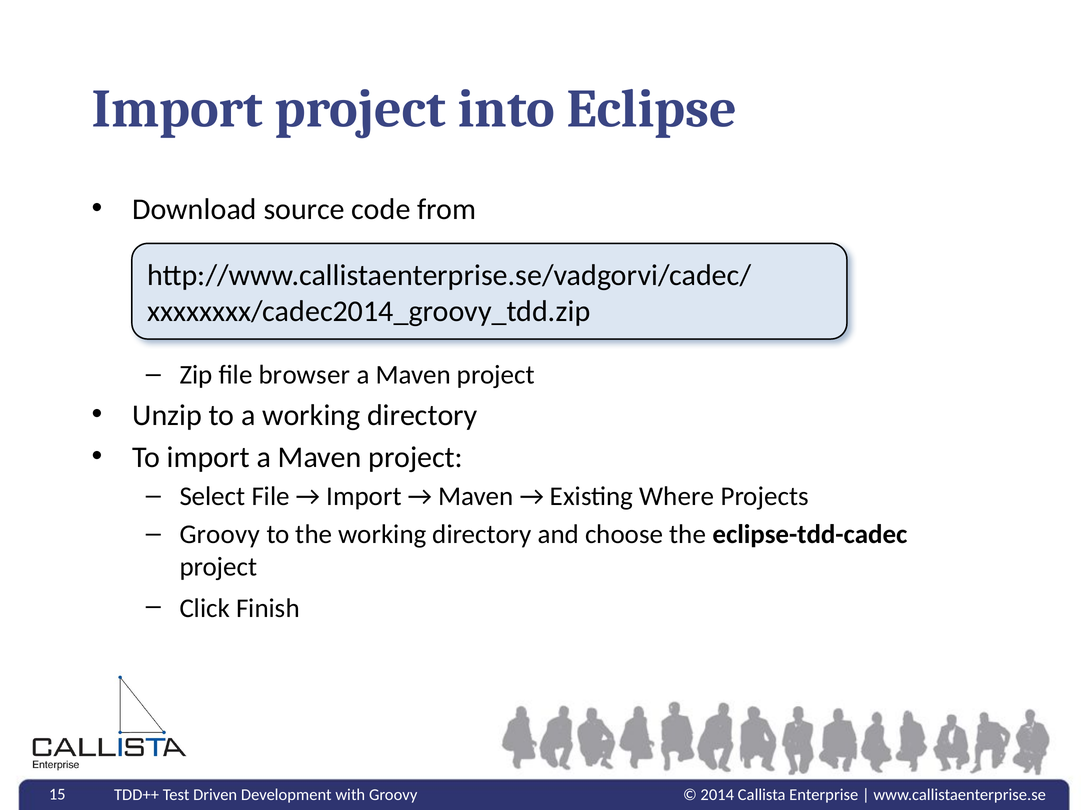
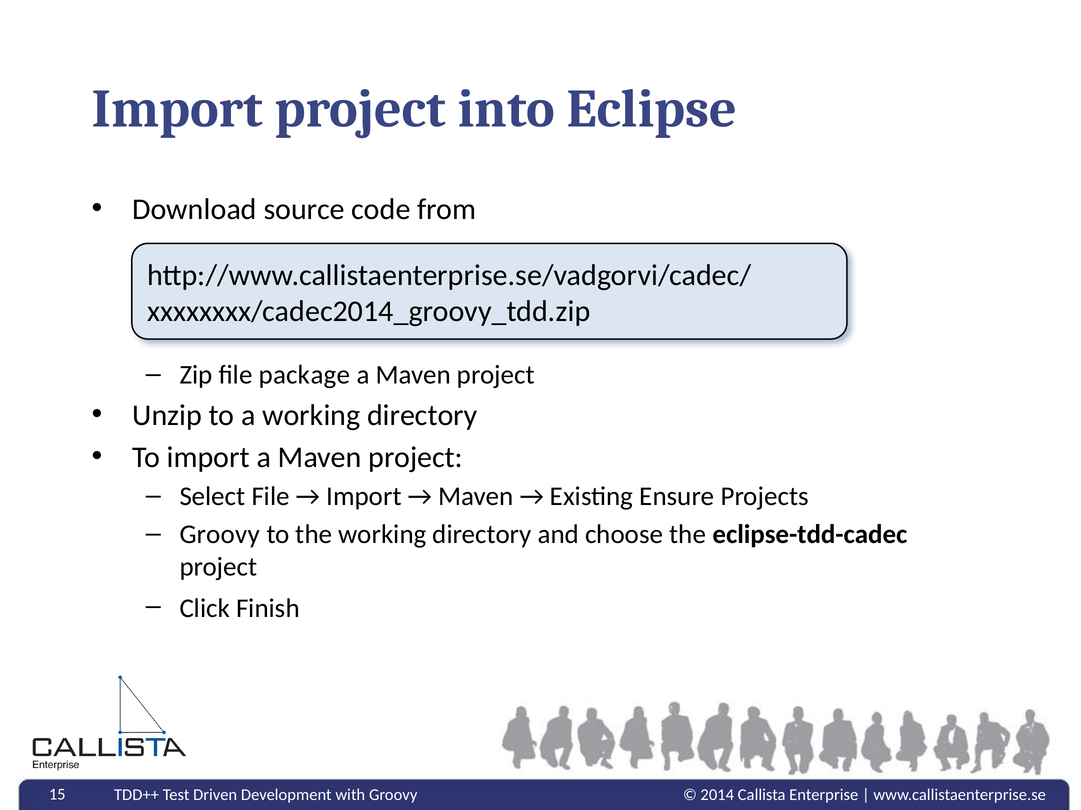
browser: browser -> package (304, 375)
Where: Where -> Ensure (677, 497)
